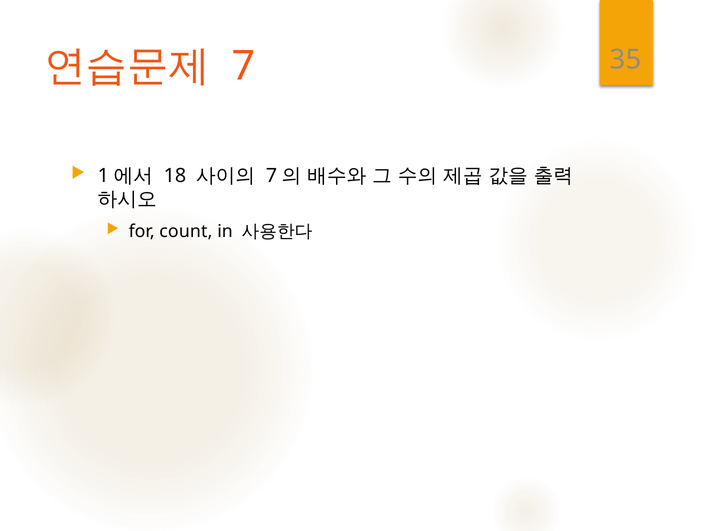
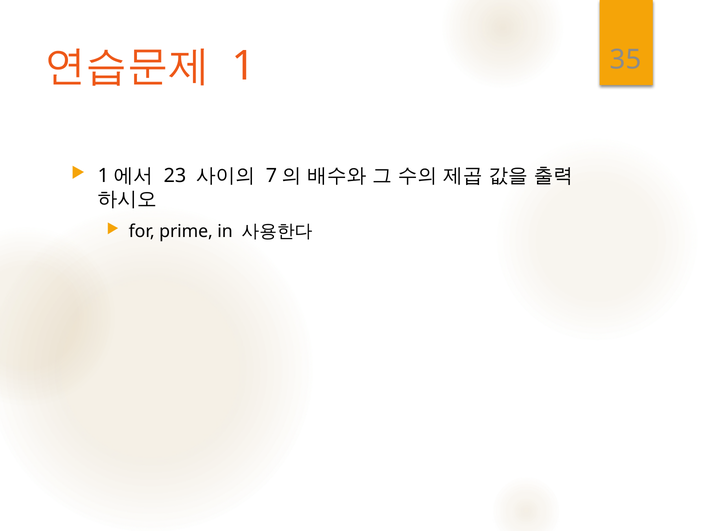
7: 7 -> 1 (244, 66)
18: 18 -> 23 (175, 176)
count: count -> prime (186, 231)
